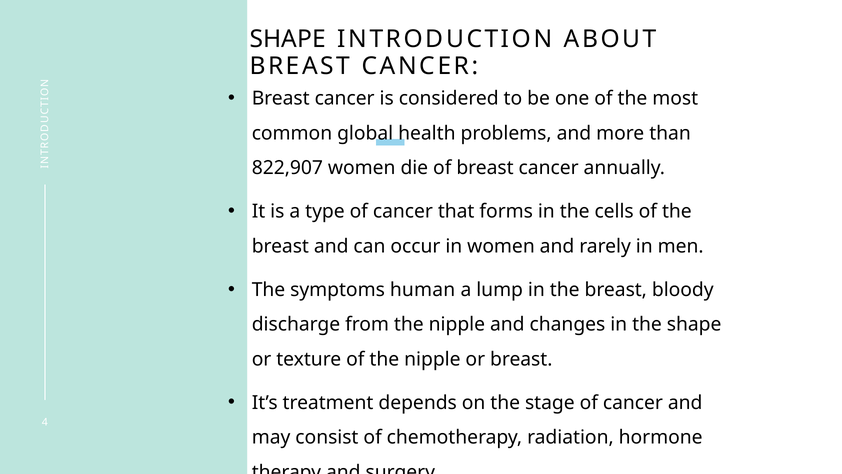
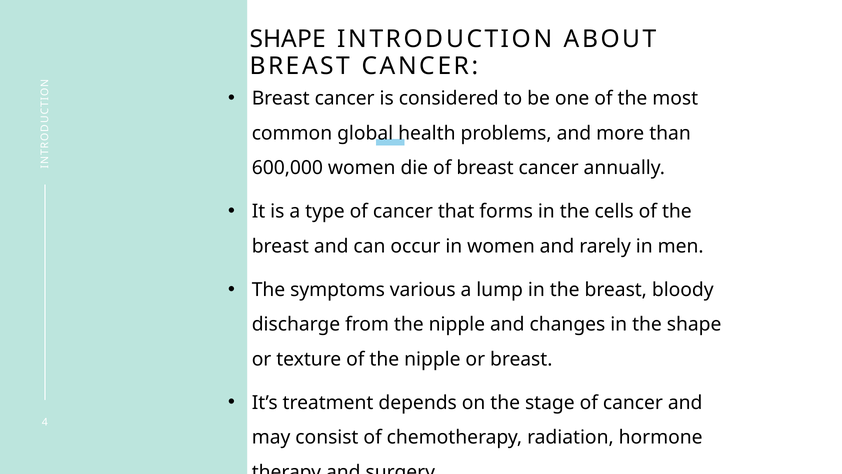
822,907: 822,907 -> 600,000 (287, 168)
human: human -> various (423, 289)
